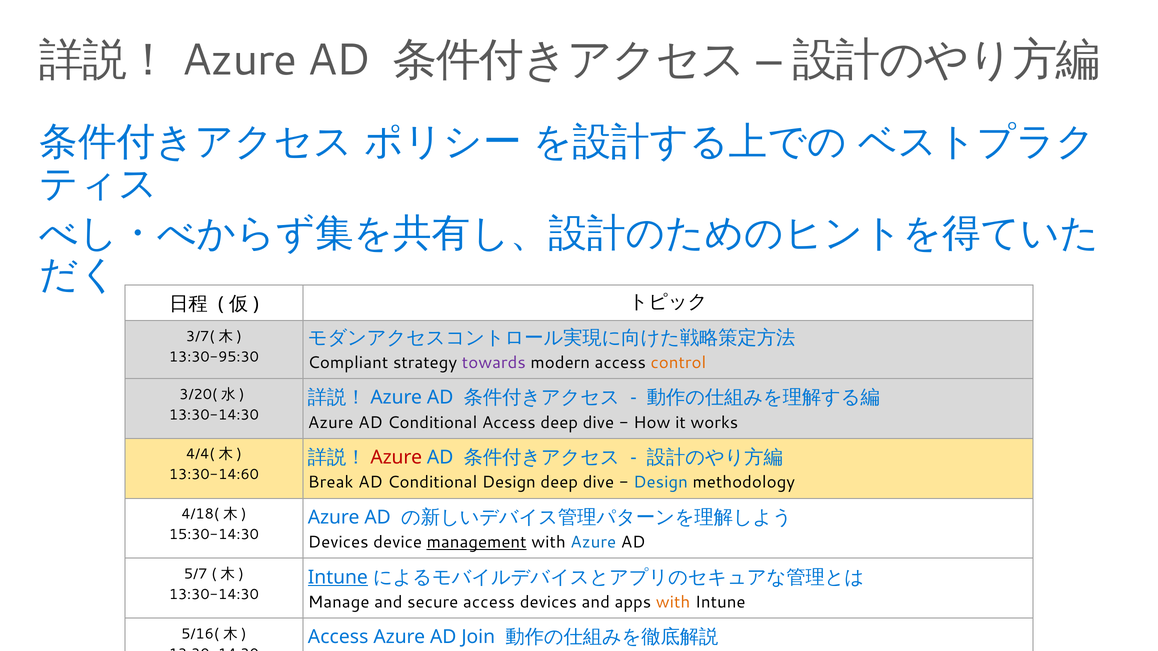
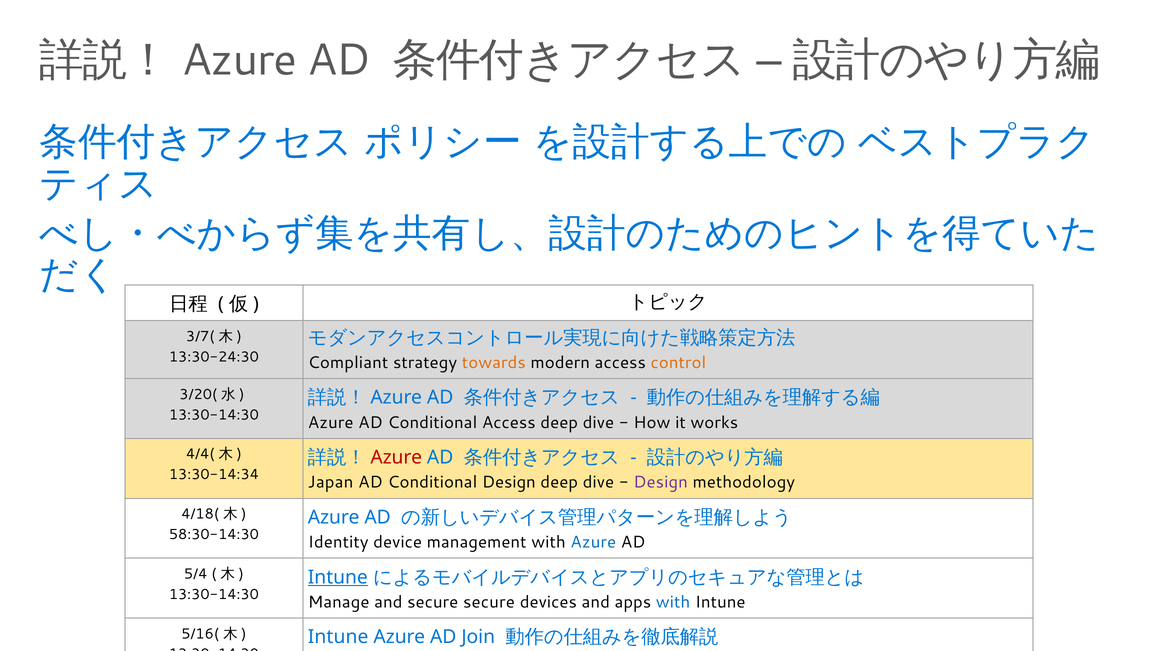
13:30-95:30: 13:30-95:30 -> 13:30-24:30 (214, 357)
towards colour: purple -> orange (494, 363)
13:30-14:60: 13:30-14:60 -> 13:30-14:34 (214, 475)
Break: Break -> Japan (331, 483)
Design colour: blue -> purple (661, 483)
15:30-14:30: 15:30-14:30 -> 58:30-14:30 (214, 535)
Devices: Devices -> Identity (338, 543)
management underline: present -> none (477, 543)
5/7: 5/7 -> 5/4 (196, 574)
secure access: access -> secure (489, 602)
with colour: orange -> blue (673, 602)
Access: Access -> Intune (338, 637)
